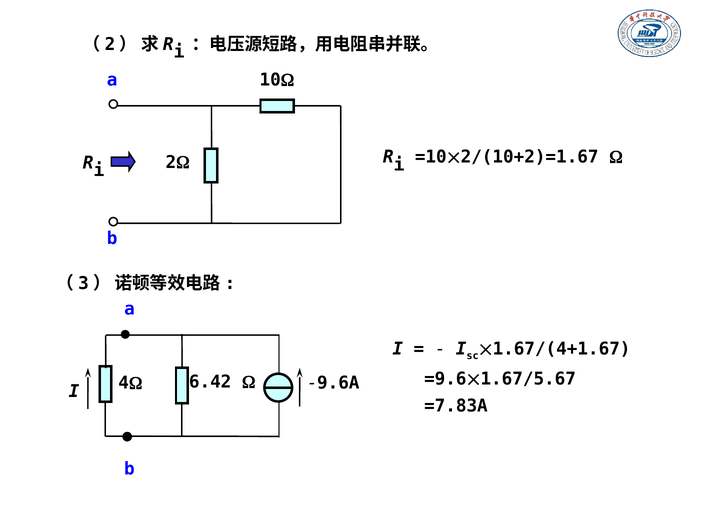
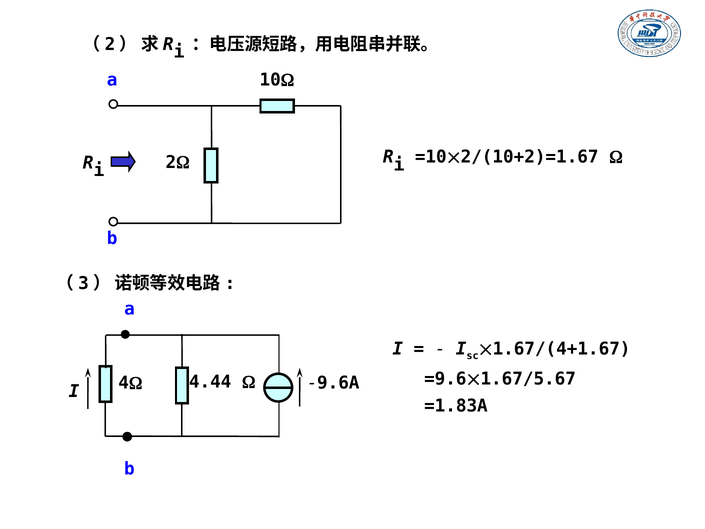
6.42: 6.42 -> 4.44 (210, 382)
=7.83A: =7.83A -> =1.83A (456, 406)
